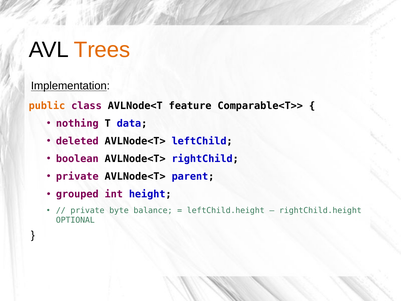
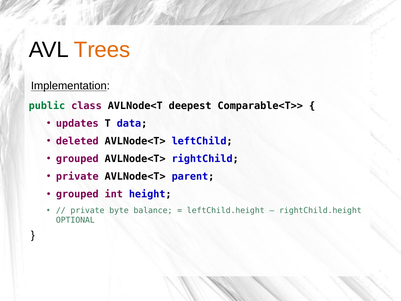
public colour: orange -> green (47, 106)
feature: feature -> deepest (190, 106)
nothing: nothing -> updates (77, 123)
boolean: boolean -> grouped (77, 159)
